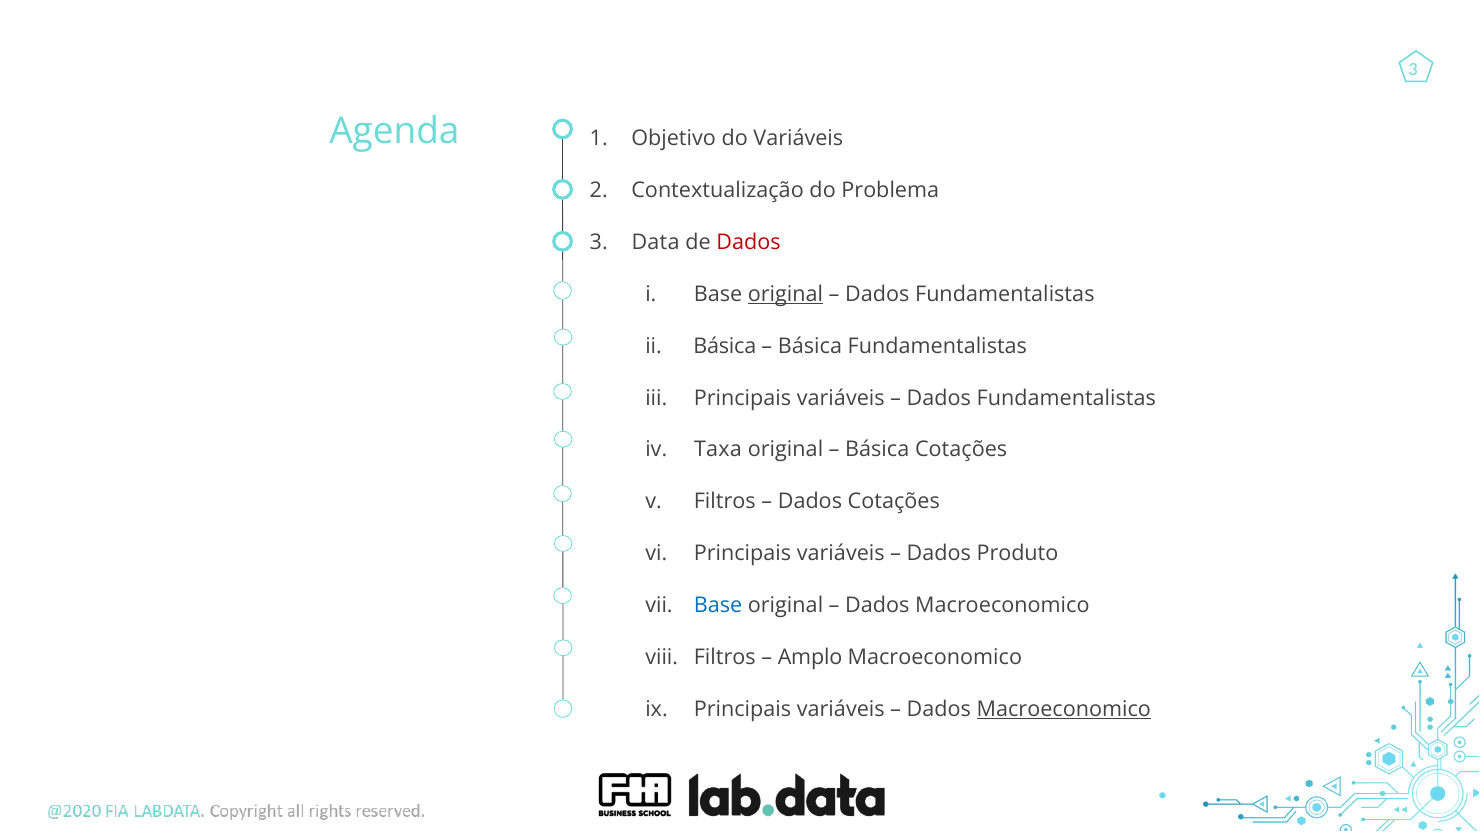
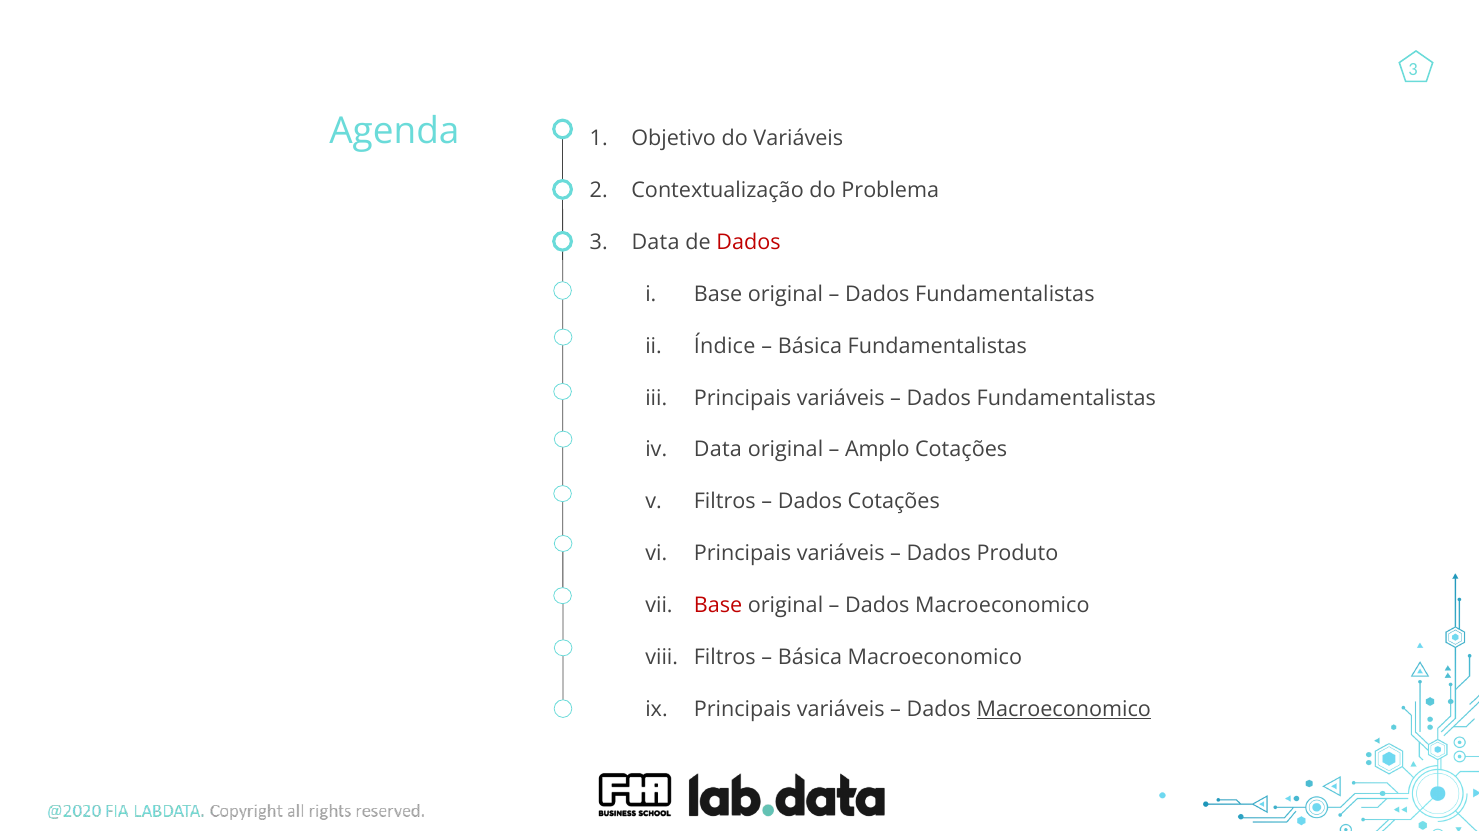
original underline: present -> none (786, 294)
Básica: Básica -> Índice (725, 346)
Taxa: Taxa -> Data (718, 450)
Básica: Básica -> Amplo (877, 450)
Base colour: blue -> red (718, 605)
Amplo: Amplo -> Básica (810, 657)
